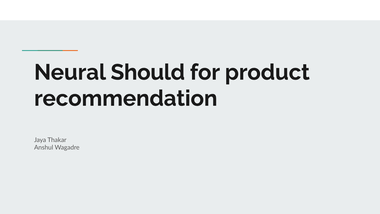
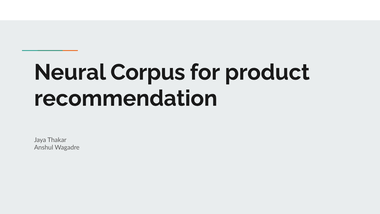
Should: Should -> Corpus (148, 72)
